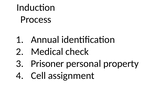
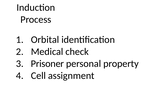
Annual: Annual -> Orbital (45, 40)
